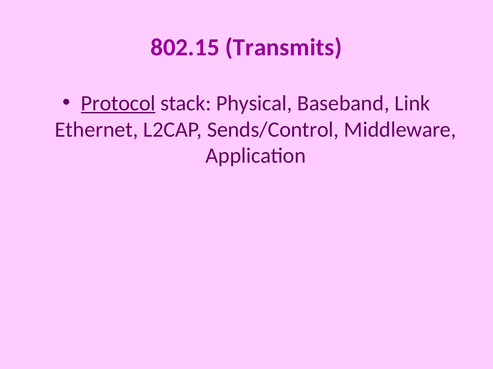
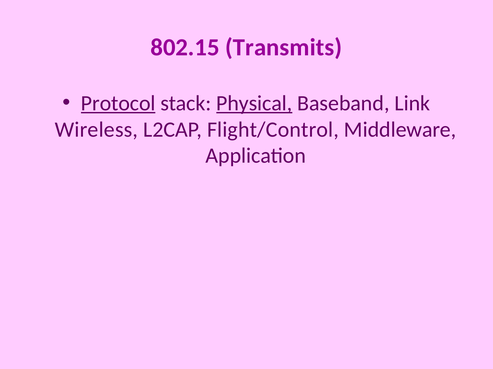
Physical underline: none -> present (254, 103)
Ethernet: Ethernet -> Wireless (96, 130)
Sends/Control: Sends/Control -> Flight/Control (273, 130)
